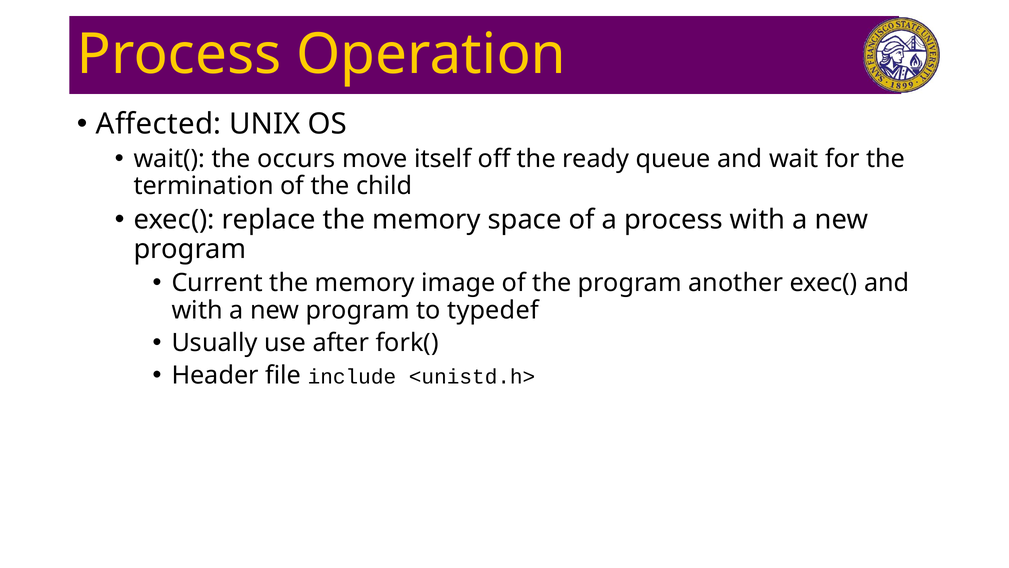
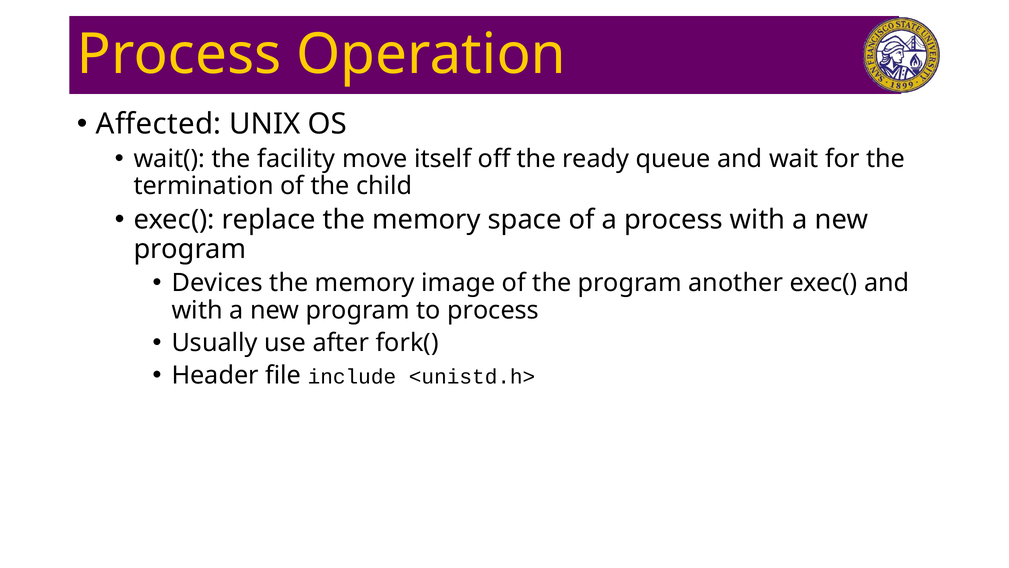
occurs: occurs -> facility (296, 159)
Current: Current -> Devices (217, 283)
to typedef: typedef -> process (493, 310)
